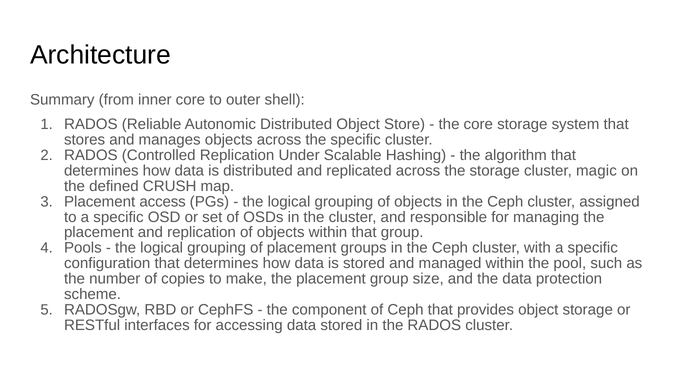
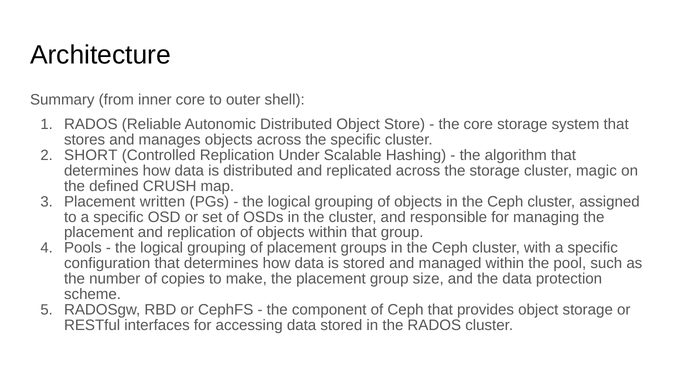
RADOS: RADOS -> SHORT (91, 155)
access: access -> written (162, 202)
